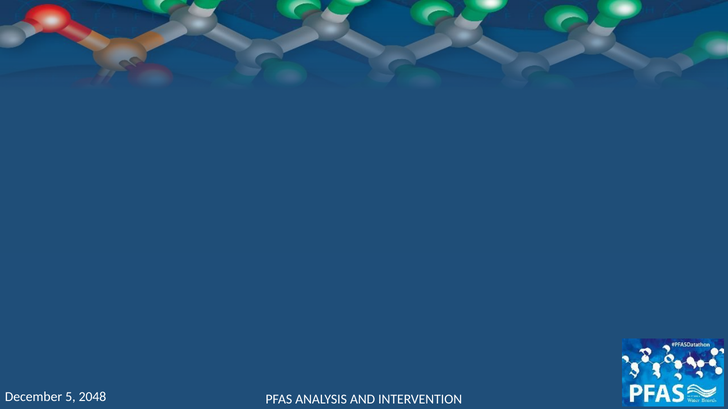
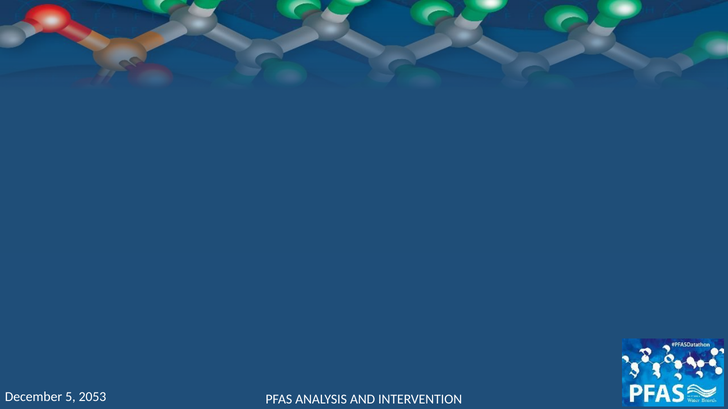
2048: 2048 -> 2053 (92, 397)
